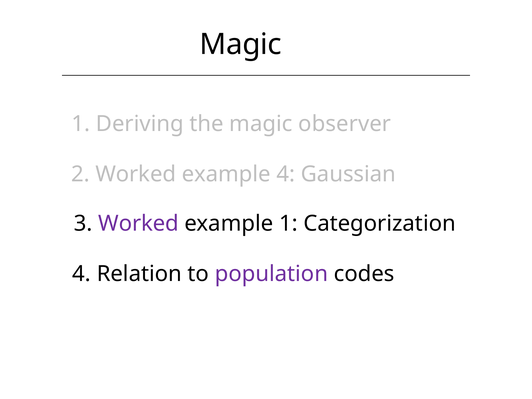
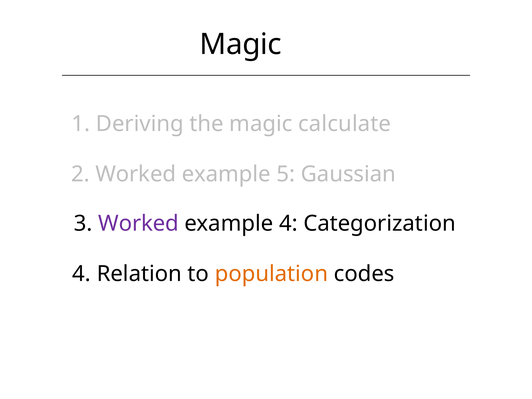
observer: observer -> calculate (345, 124)
example 4: 4 -> 5 (286, 174)
example 1: 1 -> 4 (288, 224)
population colour: purple -> orange (271, 274)
